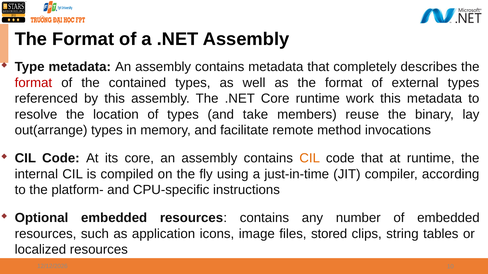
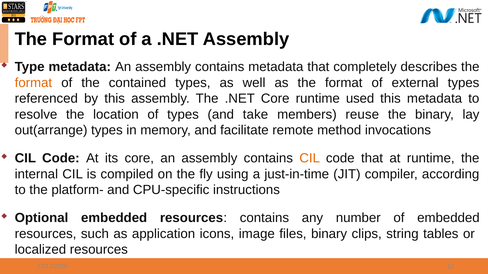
format colour: red -> orange (33, 83)
work: work -> used (360, 99)
files stored: stored -> binary (329, 234)
